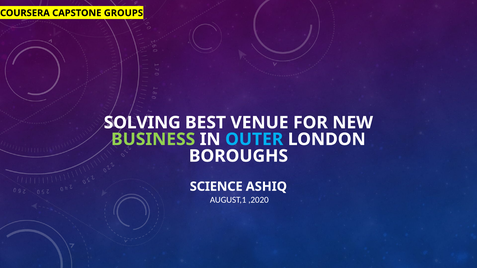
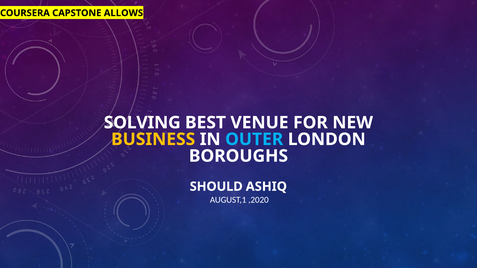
GROUPS: GROUPS -> ALLOWS (123, 13)
BUSINESS colour: light green -> yellow (153, 139)
SCIENCE: SCIENCE -> SHOULD (216, 187)
